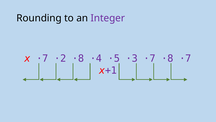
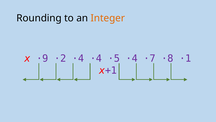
Integer colour: purple -> orange (108, 18)
x ·7: ·7 -> ·9 (42, 58)
·2 ·8: ·8 -> ·4 (78, 58)
·5 ·3: ·3 -> ·4 (132, 58)
·8 ·7: ·7 -> ·1 (185, 58)
